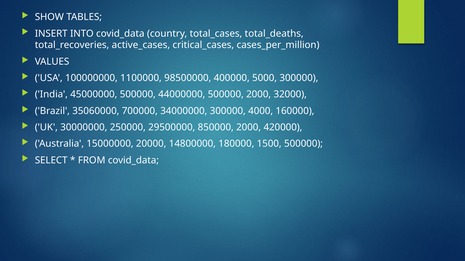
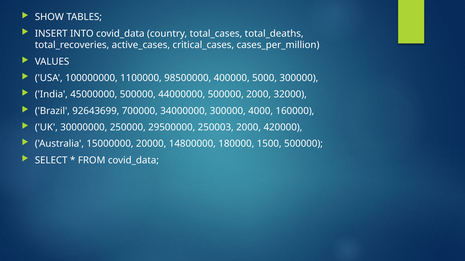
35060000: 35060000 -> 92643699 (96, 111)
850000: 850000 -> 250003 (216, 128)
